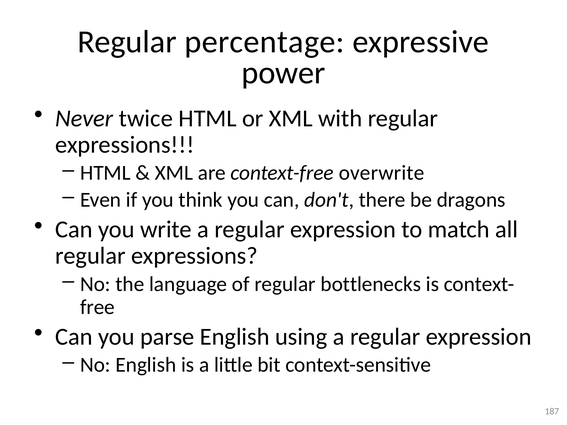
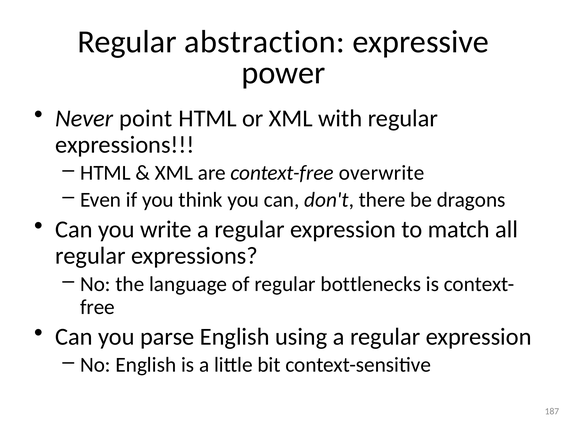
percentage: percentage -> abstraction (264, 42)
twice: twice -> point (146, 118)
